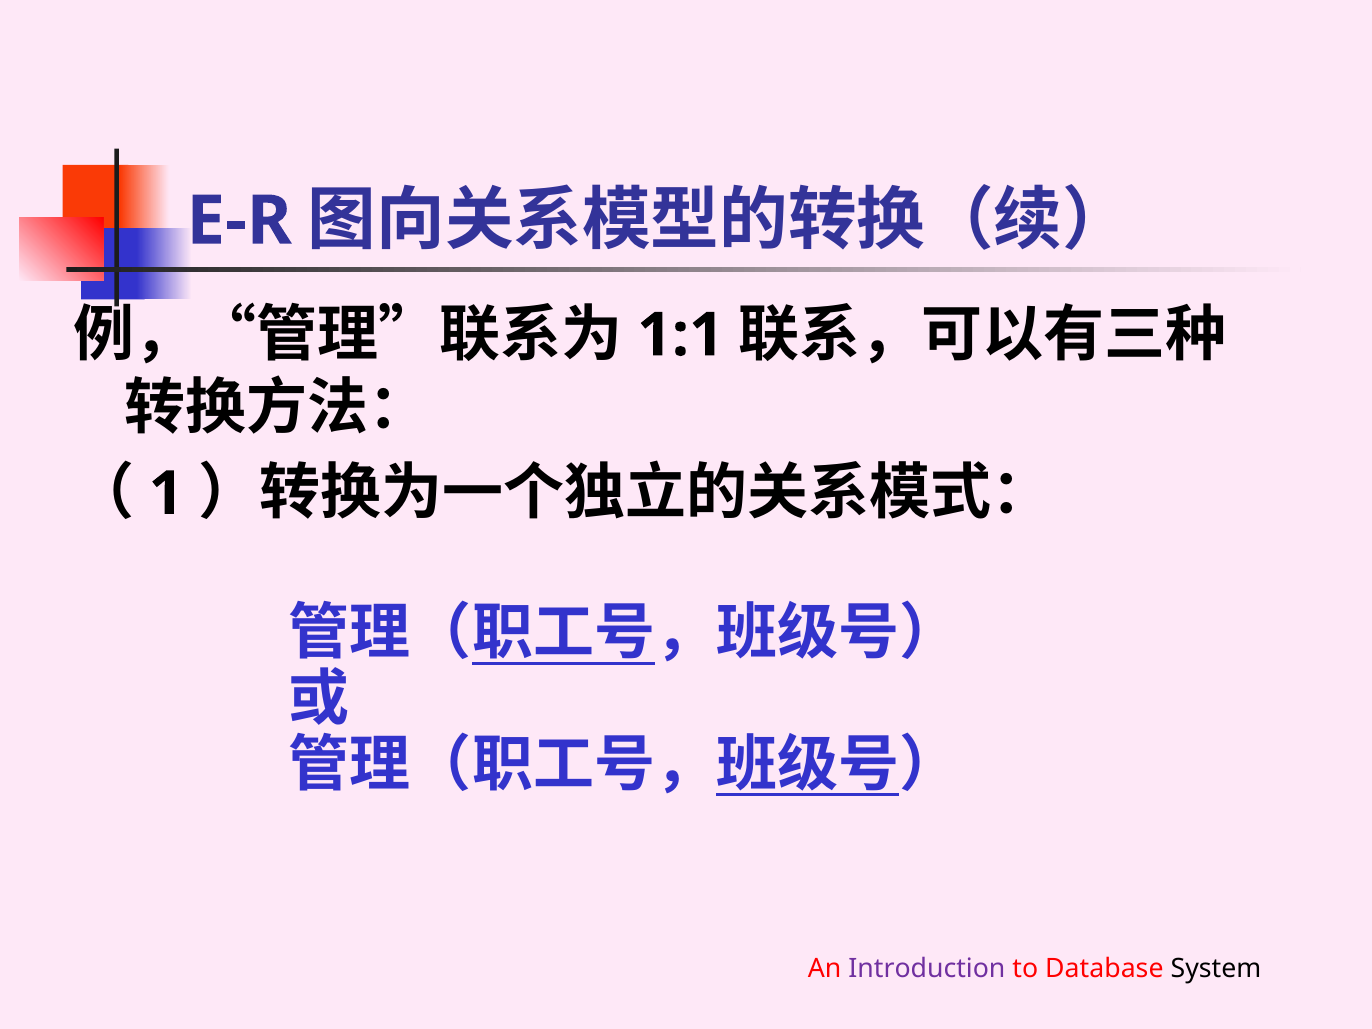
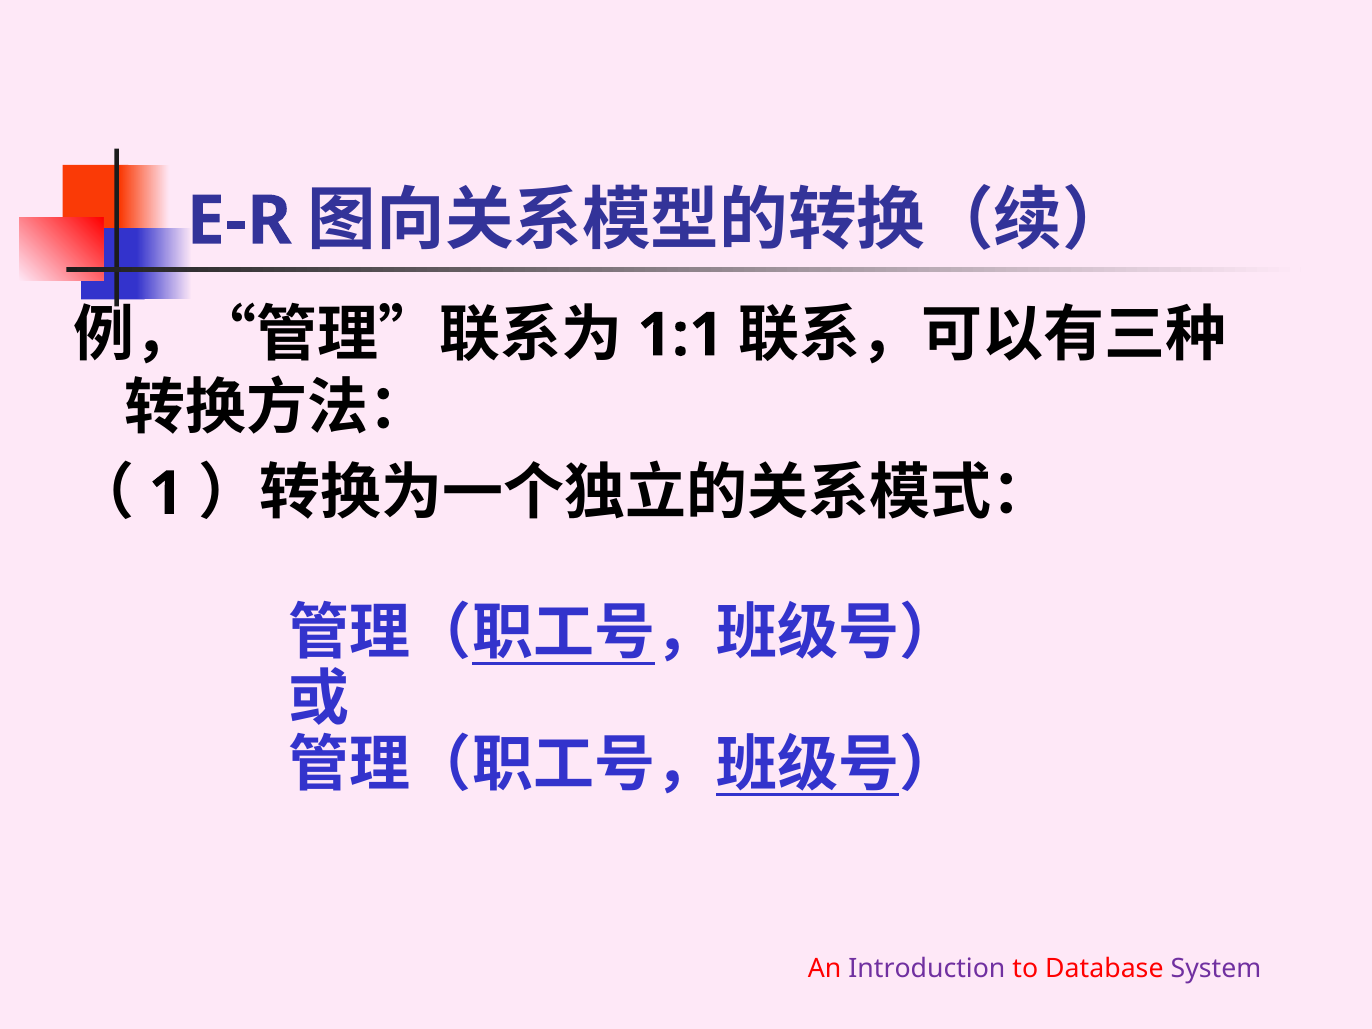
System colour: black -> purple (1216, 968)
